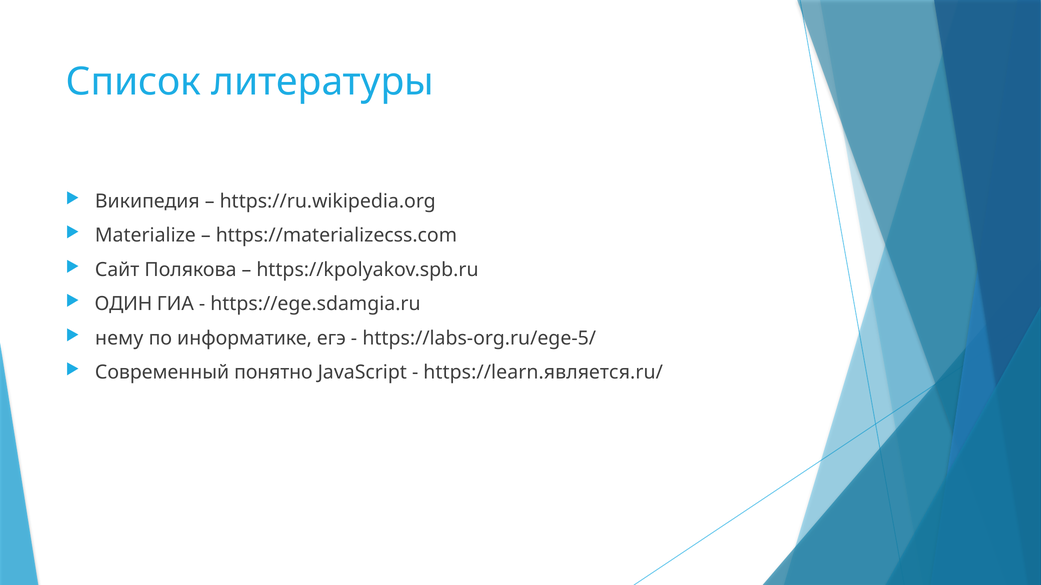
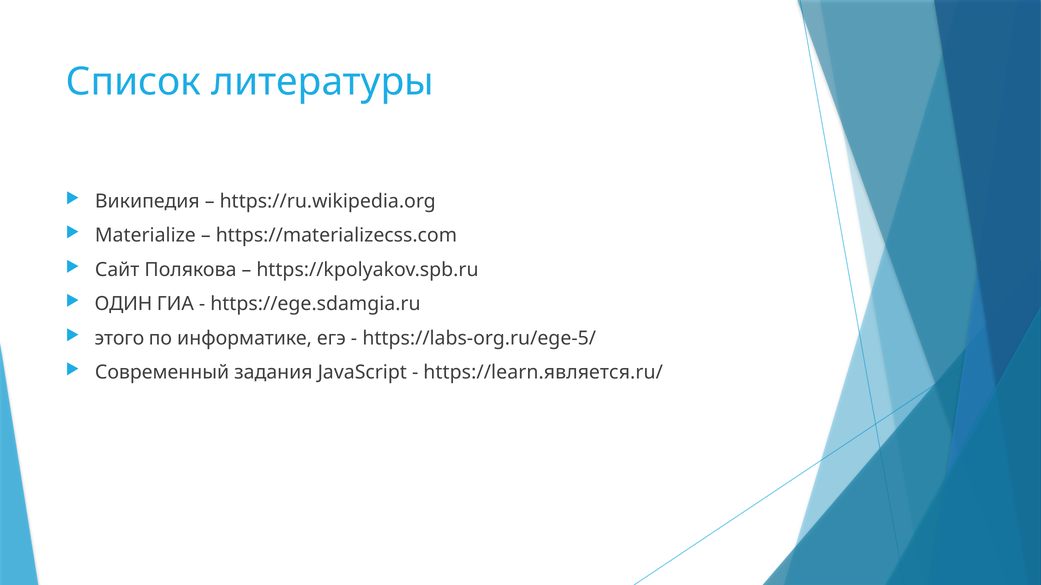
нему: нему -> этого (119, 339)
понятно: понятно -> задания (273, 373)
